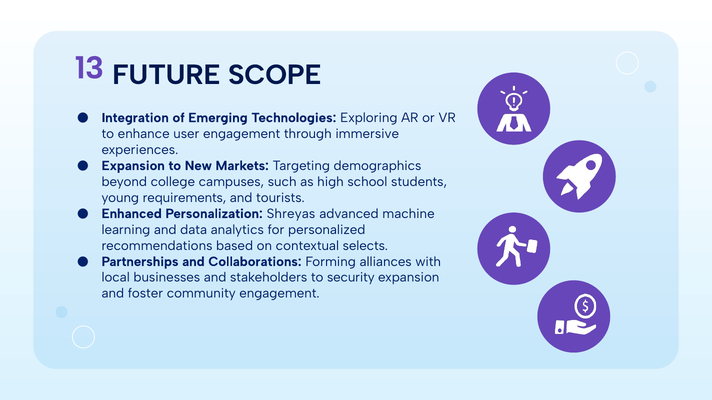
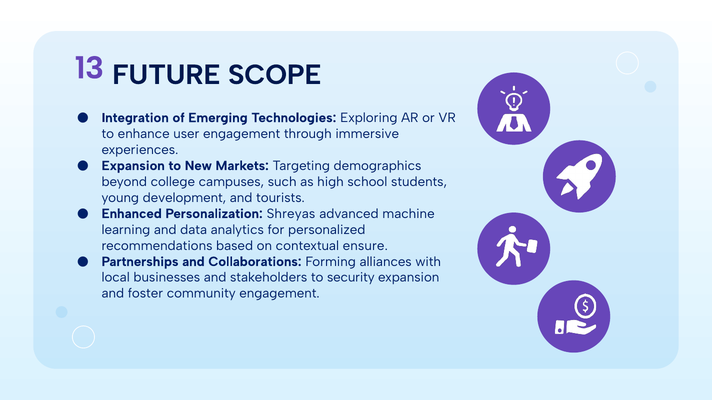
requirements: requirements -> development (184, 198)
selects: selects -> ensure (365, 246)
